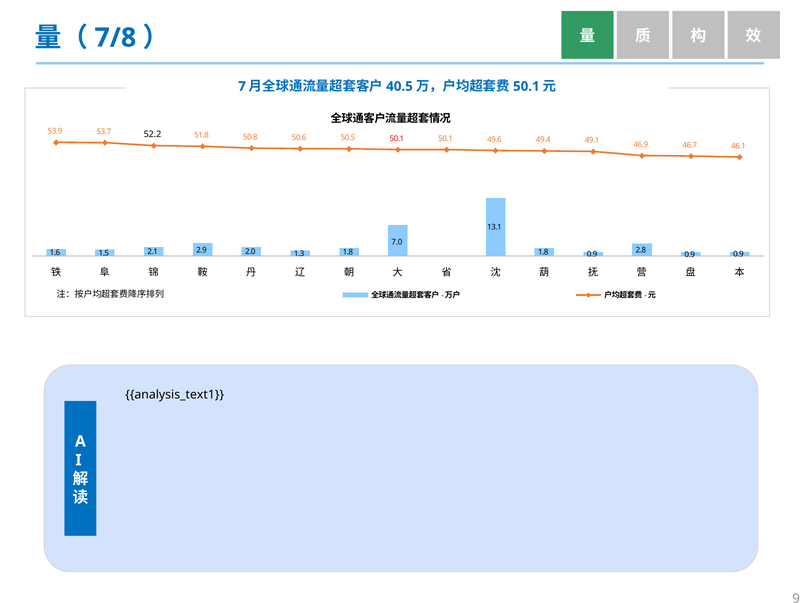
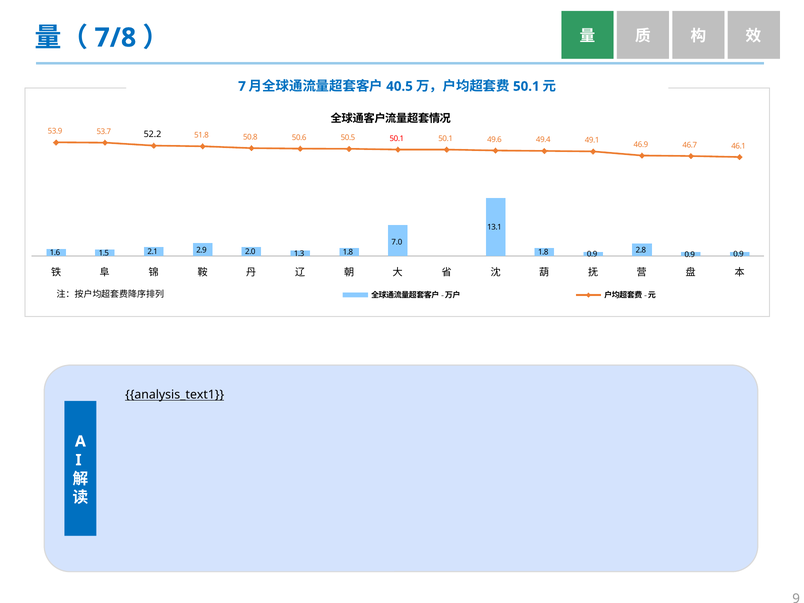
analysis_text1 underline: none -> present (175, 395)
